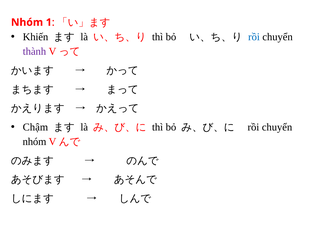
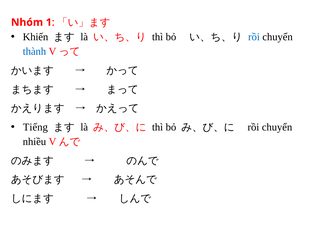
thành colour: purple -> blue (34, 51)
Chậm: Chậm -> Tiếng (35, 127)
nhóm: nhóm -> nhiều (34, 141)
